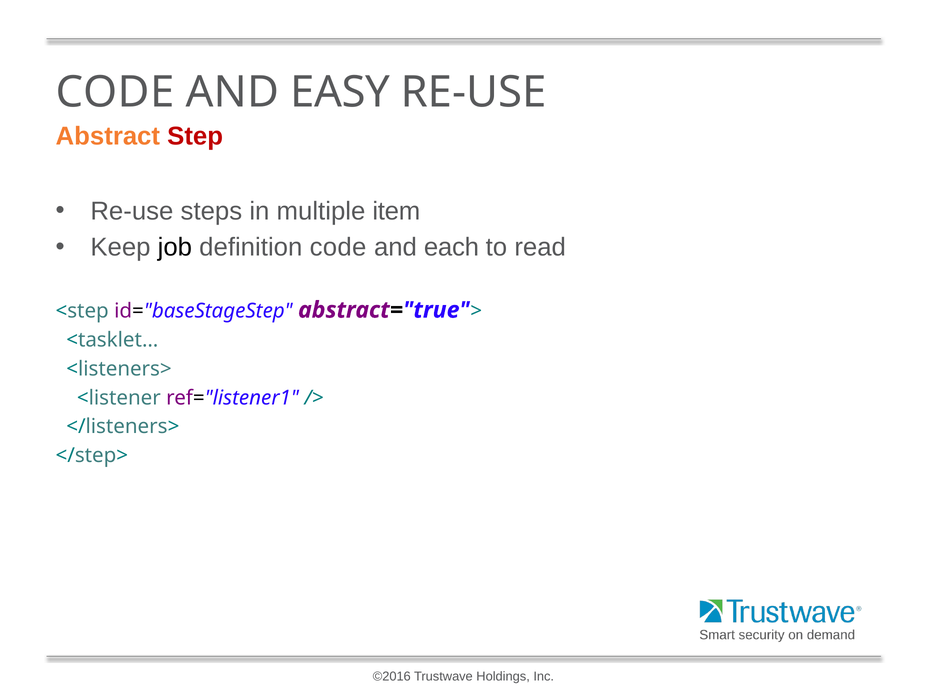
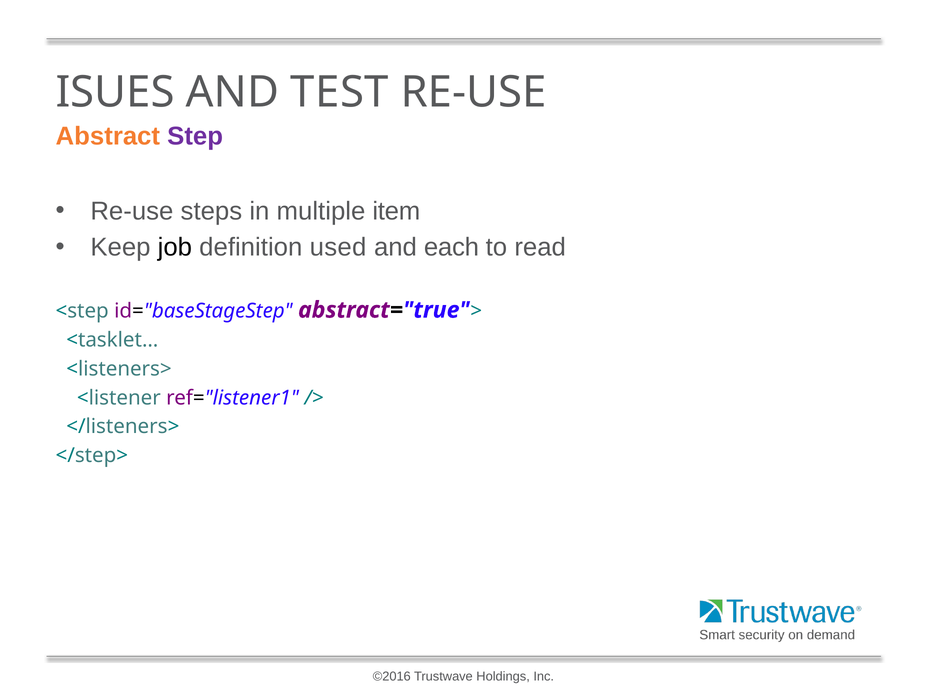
CODE: CODE -> ISUES (115, 92)
EASY: EASY -> TEST (340, 92)
Step colour: red -> purple (195, 136)
definition code: code -> used (338, 248)
